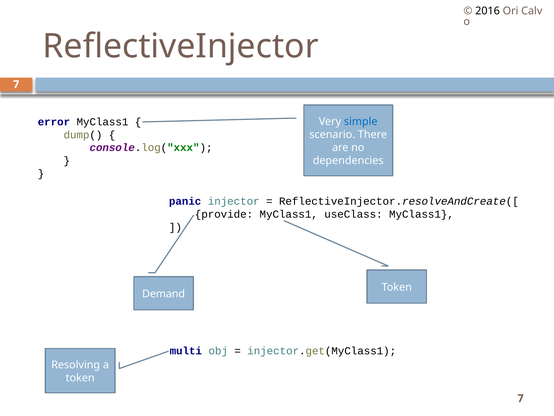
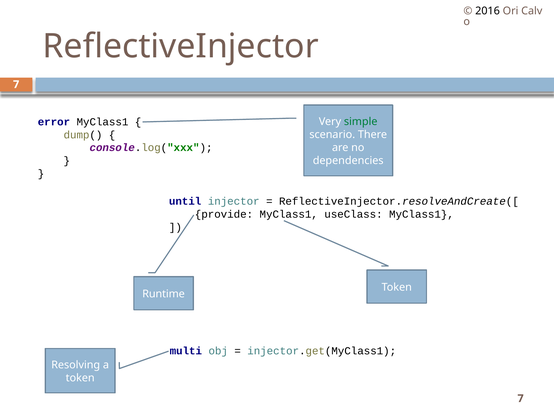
simple colour: blue -> green (361, 122)
panic: panic -> until (185, 201)
Demand: Demand -> Runtime (164, 294)
